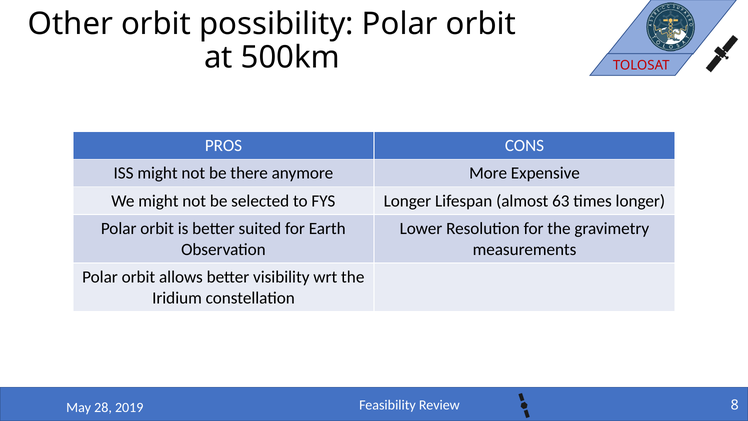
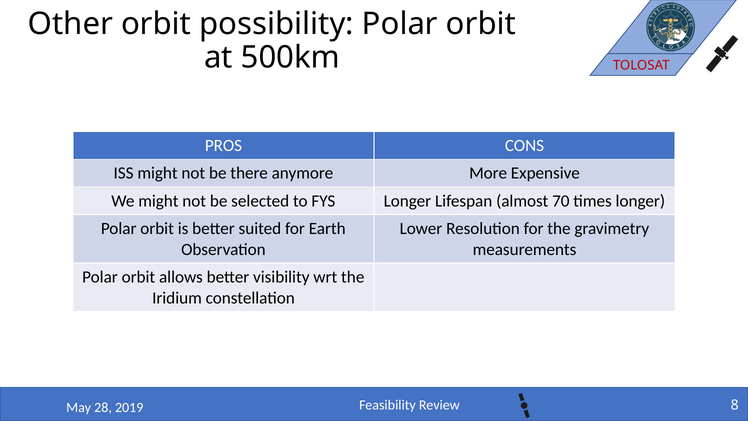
63: 63 -> 70 (561, 201)
